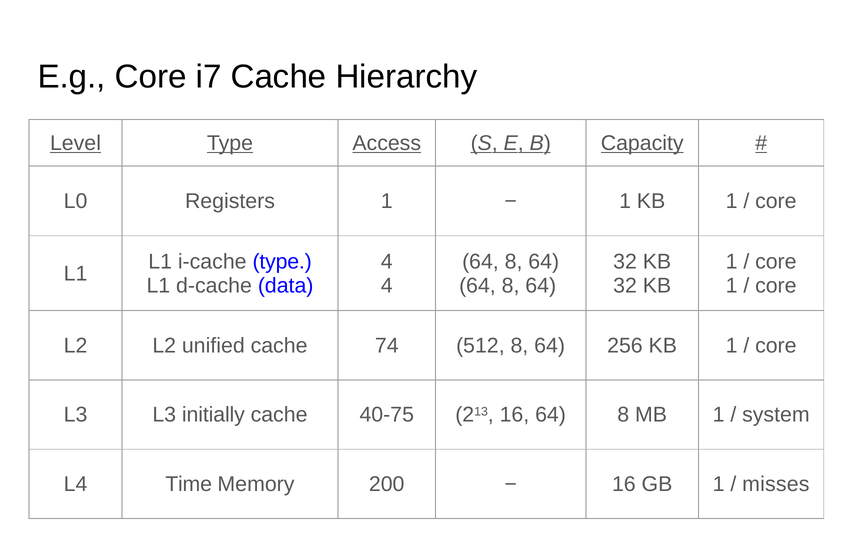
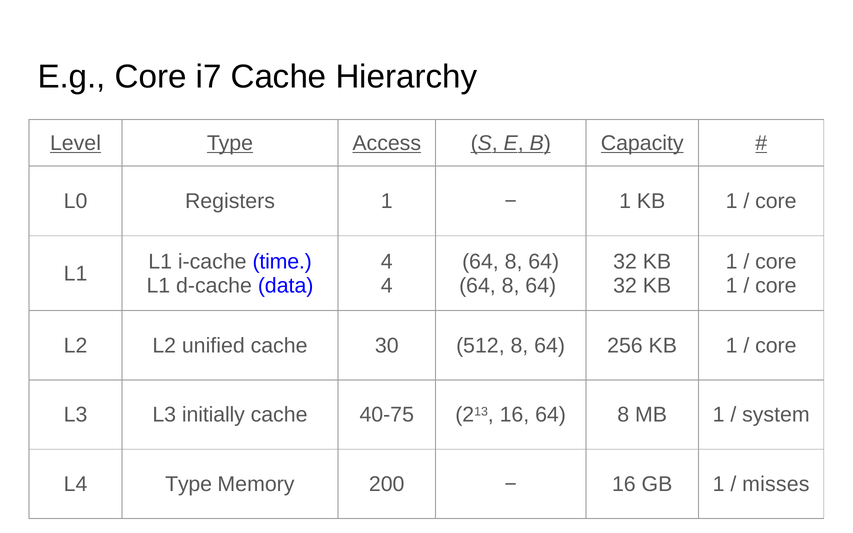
i-cache type: type -> time (282, 262)
74: 74 -> 30 (387, 346)
L4 Time: Time -> Type (189, 484)
